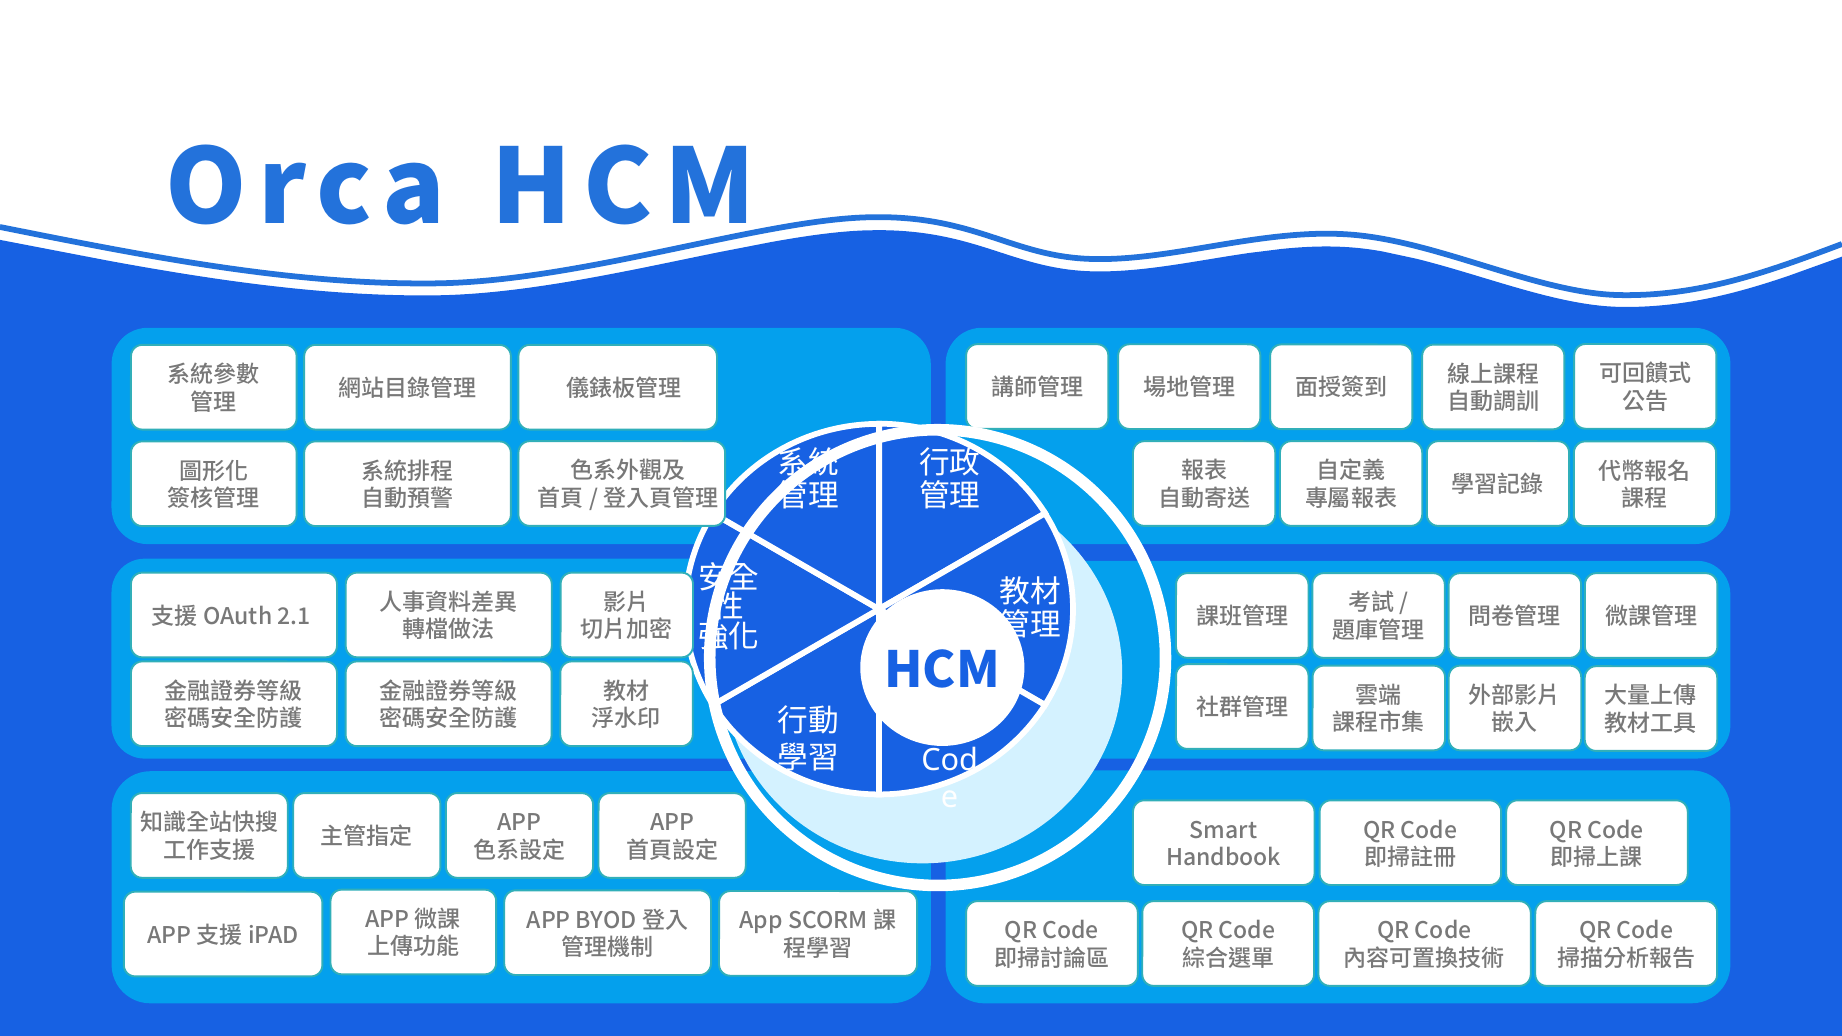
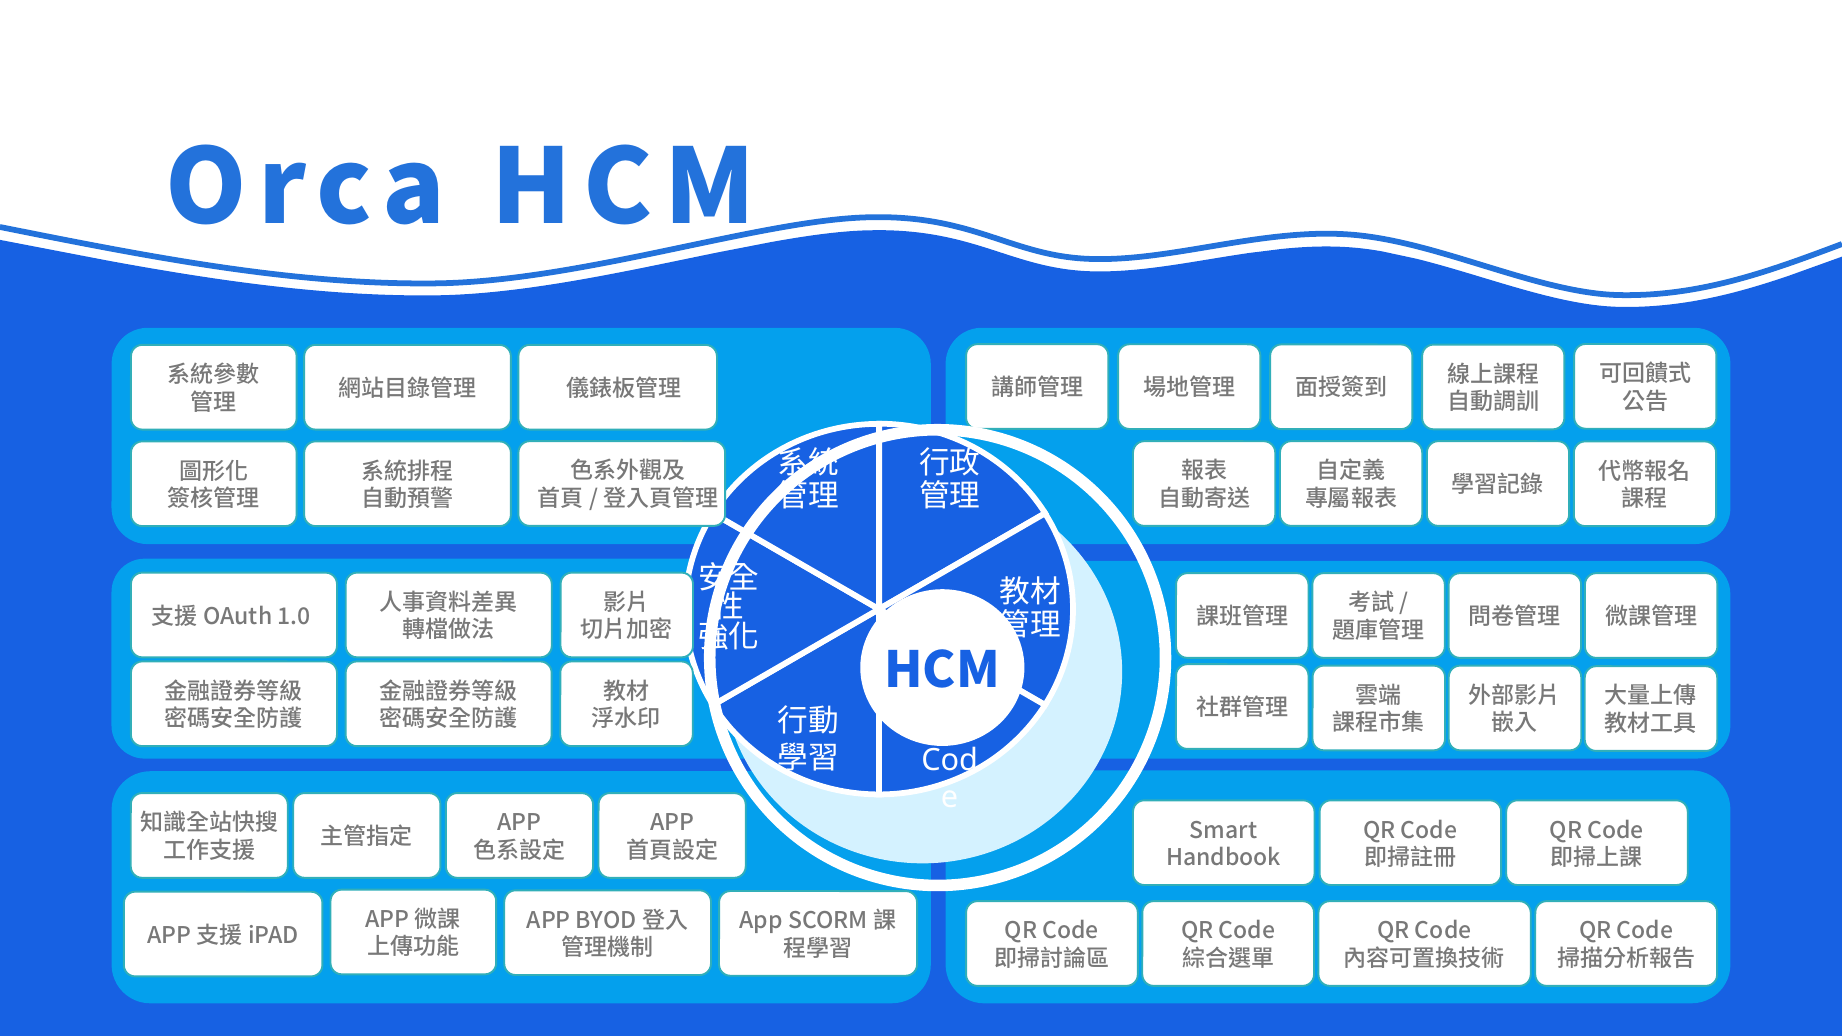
2.1: 2.1 -> 1.0 (294, 617)
